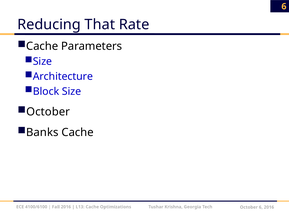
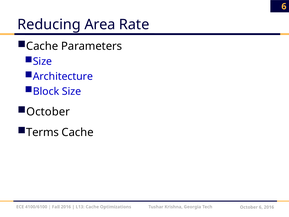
That: That -> Area (100, 25)
Banks: Banks -> Terms (42, 132)
